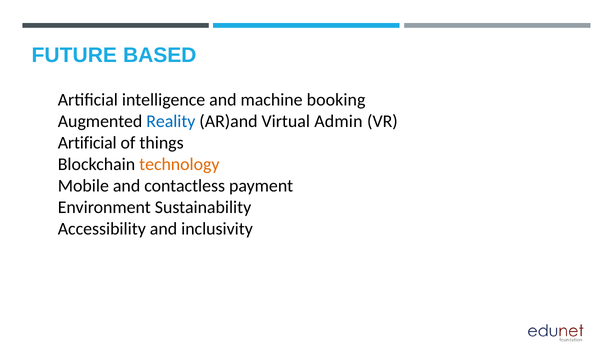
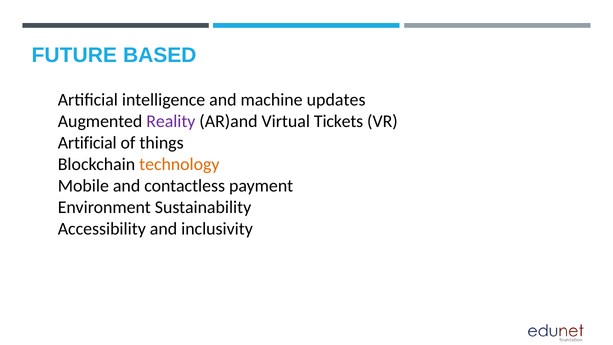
booking: booking -> updates (336, 100)
Reality colour: blue -> purple (171, 121)
Admin: Admin -> Tickets (339, 121)
